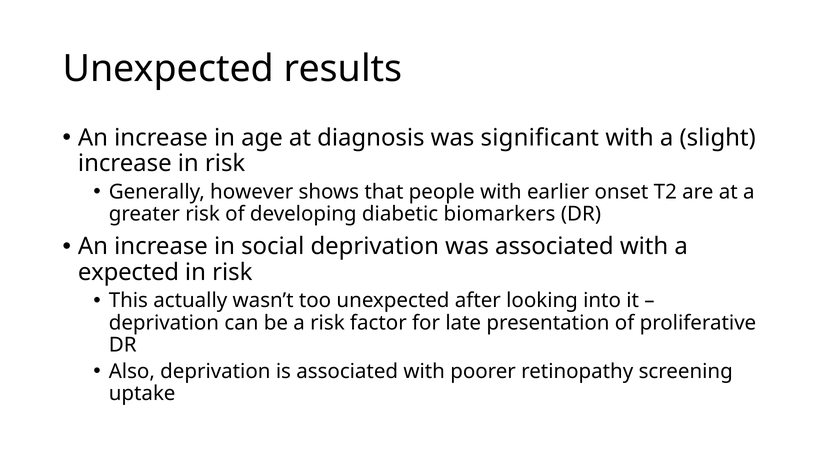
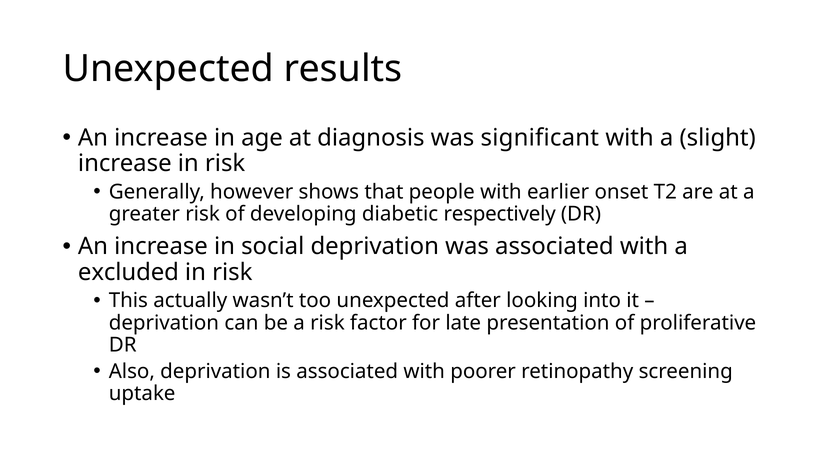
biomarkers: biomarkers -> respectively (500, 214)
expected: expected -> excluded (128, 272)
